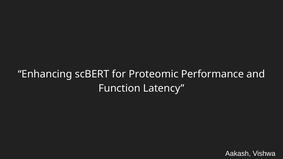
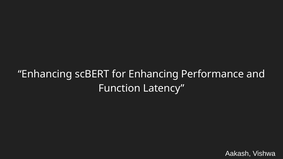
for Proteomic: Proteomic -> Enhancing (154, 74)
